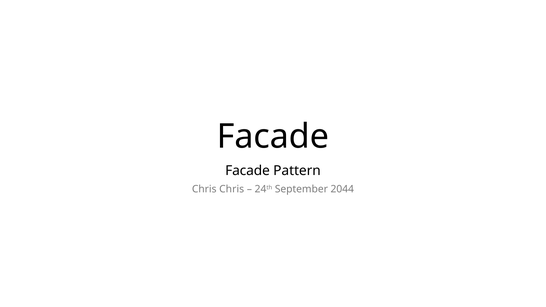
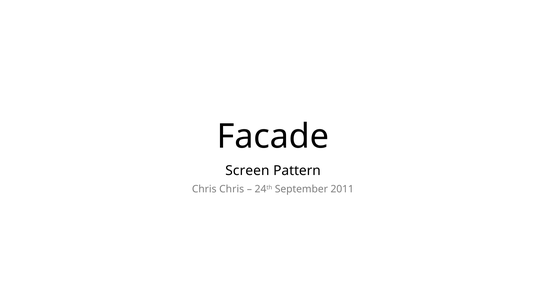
Facade: Facade -> Screen (247, 171)
2044: 2044 -> 2011 (342, 189)
